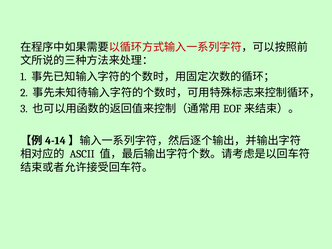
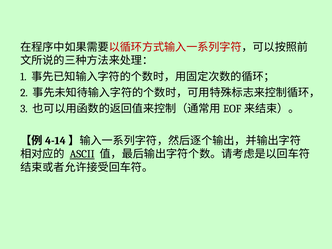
ASCII underline: none -> present (82, 154)
